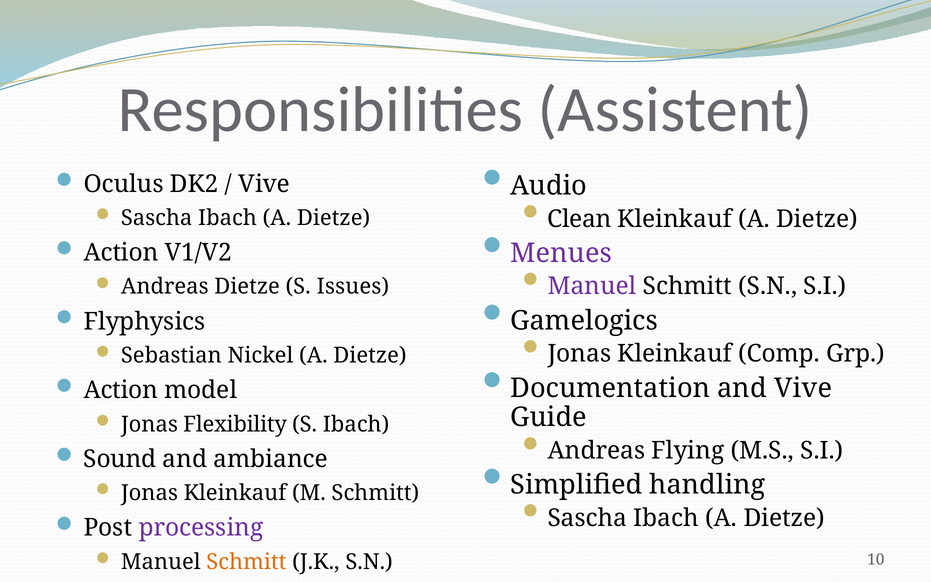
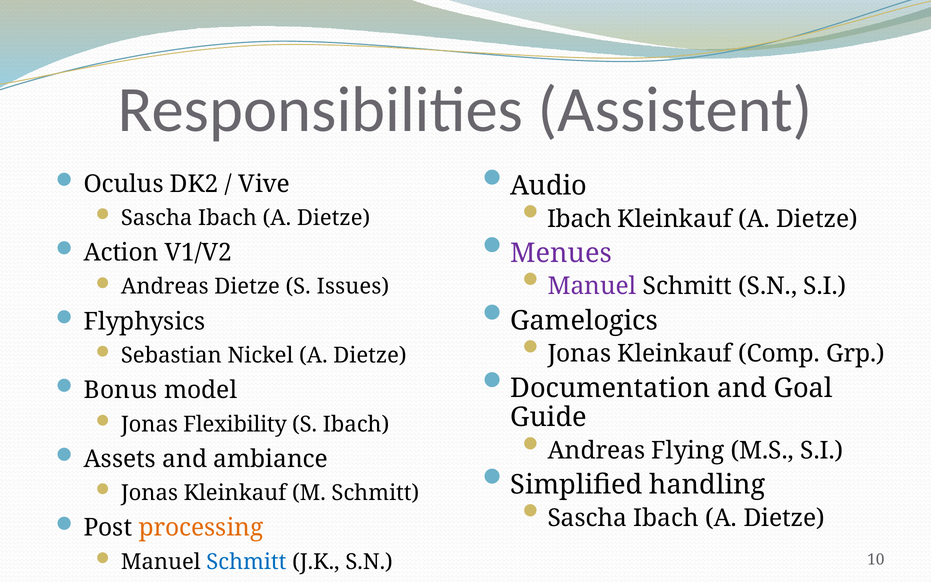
Clean: Clean -> Ibach (579, 219)
and Vive: Vive -> Goal (803, 388)
Action: Action -> Bonus (121, 390)
Sound: Sound -> Assets (120, 459)
processing colour: purple -> orange (201, 528)
Schmitt colour: orange -> blue (246, 562)
